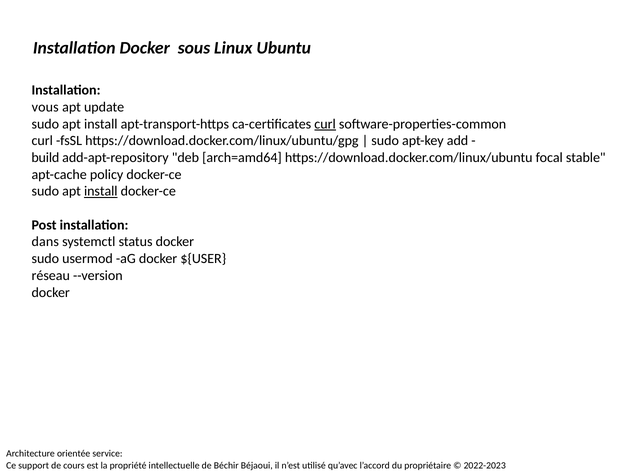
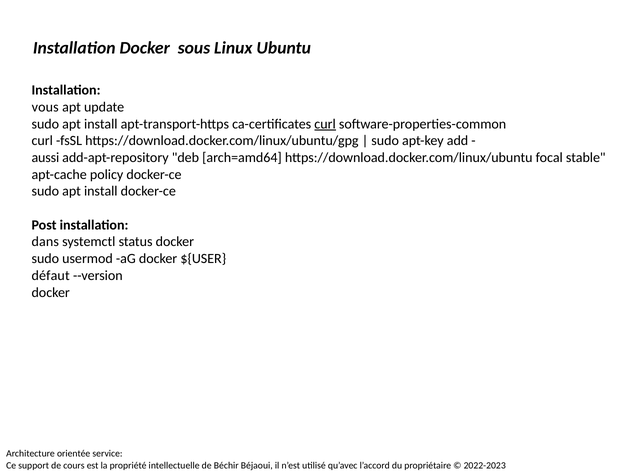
build: build -> aussi (45, 158)
install underline: present -> none (101, 191)
réseau: réseau -> défaut (51, 276)
